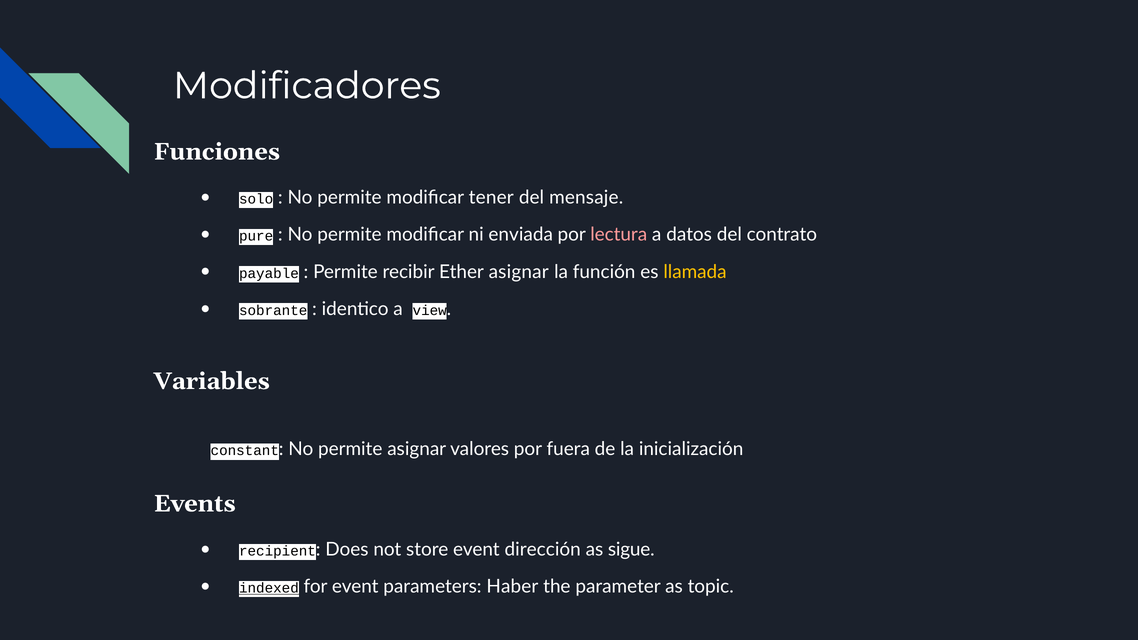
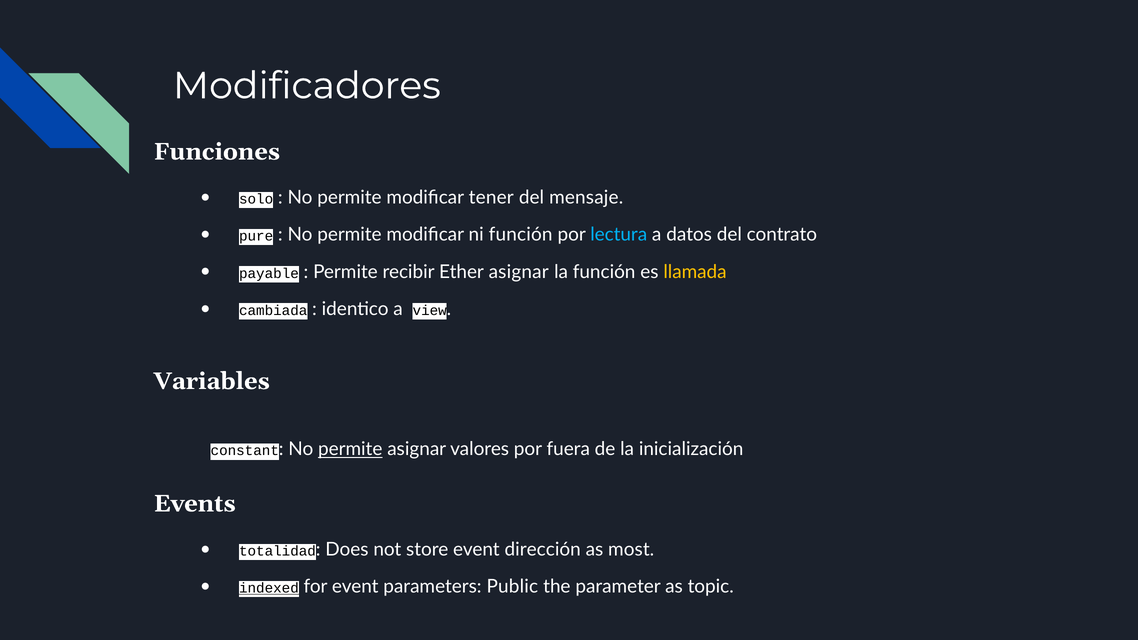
ni enviada: enviada -> función (521, 235)
lectura colour: pink -> light blue (619, 235)
sobrante: sobrante -> cambiada (273, 310)
permite underline: none -> present (350, 449)
recipient: recipient -> totalidad (277, 551)
sigue: sigue -> most (631, 550)
Haber: Haber -> Public (512, 587)
